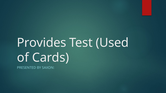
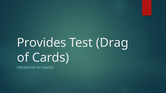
Used: Used -> Drag (112, 43)
